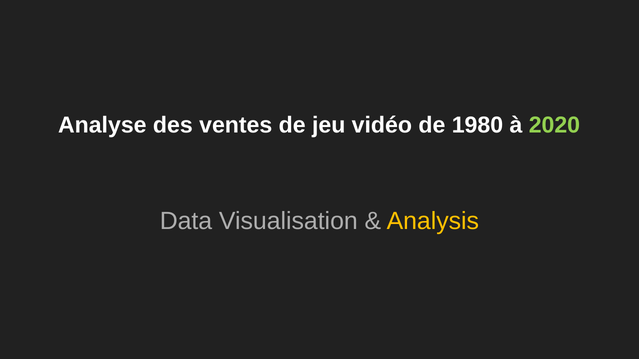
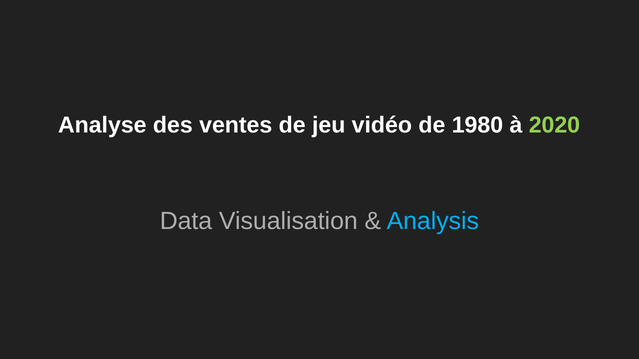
Analysis colour: yellow -> light blue (433, 221)
